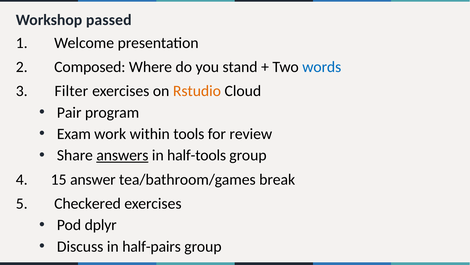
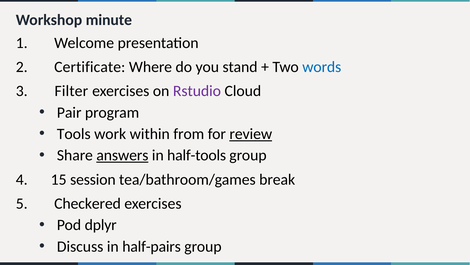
passed: passed -> minute (109, 20)
Composed: Composed -> Certificate (90, 67)
Rstudio colour: orange -> purple (197, 91)
Exam: Exam -> Tools (74, 134)
tools: tools -> from (189, 134)
review underline: none -> present (251, 134)
answer: answer -> session (93, 179)
